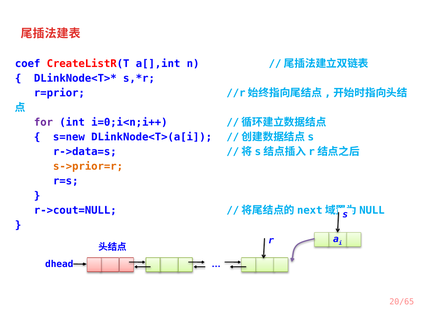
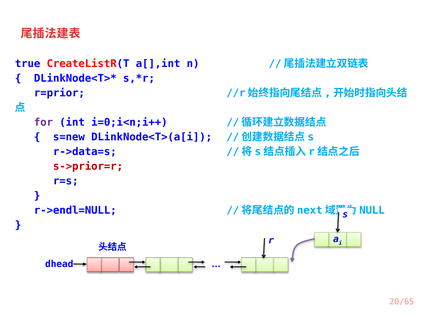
coef: coef -> true (28, 64)
s->prior=r colour: orange -> red (88, 166)
r->cout=NULL: r->cout=NULL -> r->endl=NULL (75, 211)
